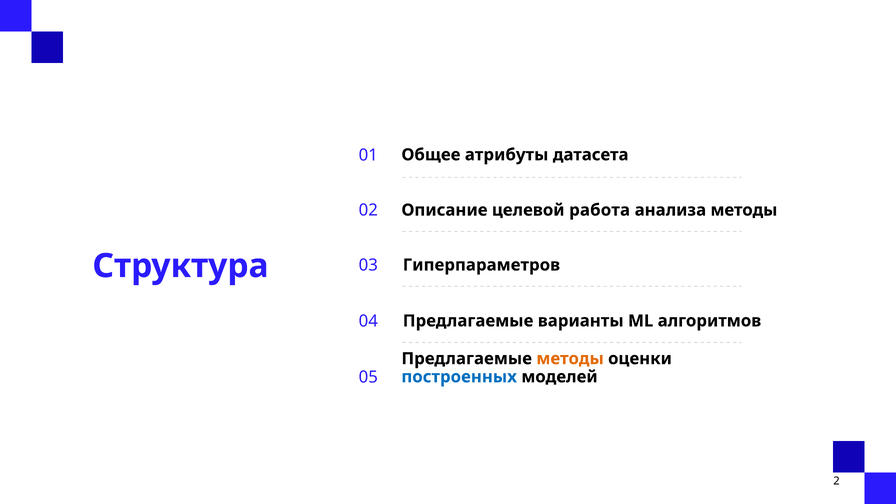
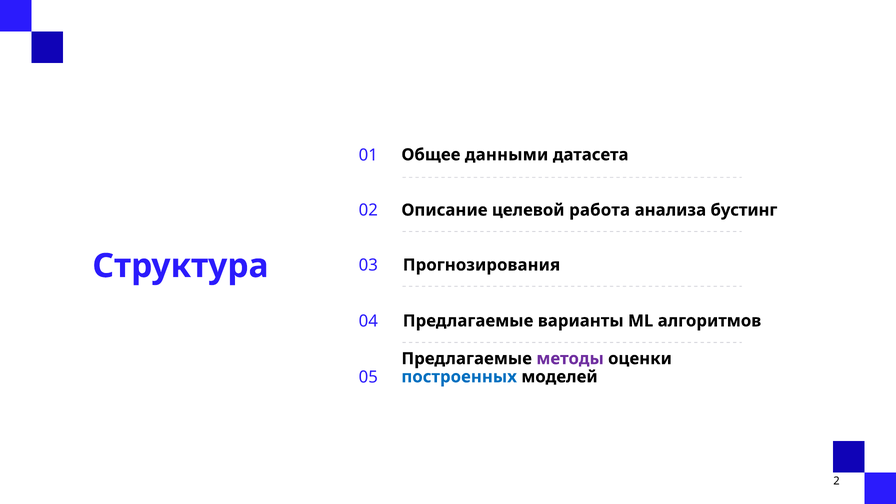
атрибуты: атрибуты -> данными (507, 155)
анализа методы: методы -> бустинг (744, 210)
Гиперпараметров: Гиперпараметров -> Прогнозирования (481, 265)
методы colour: orange -> purple (570, 359)
